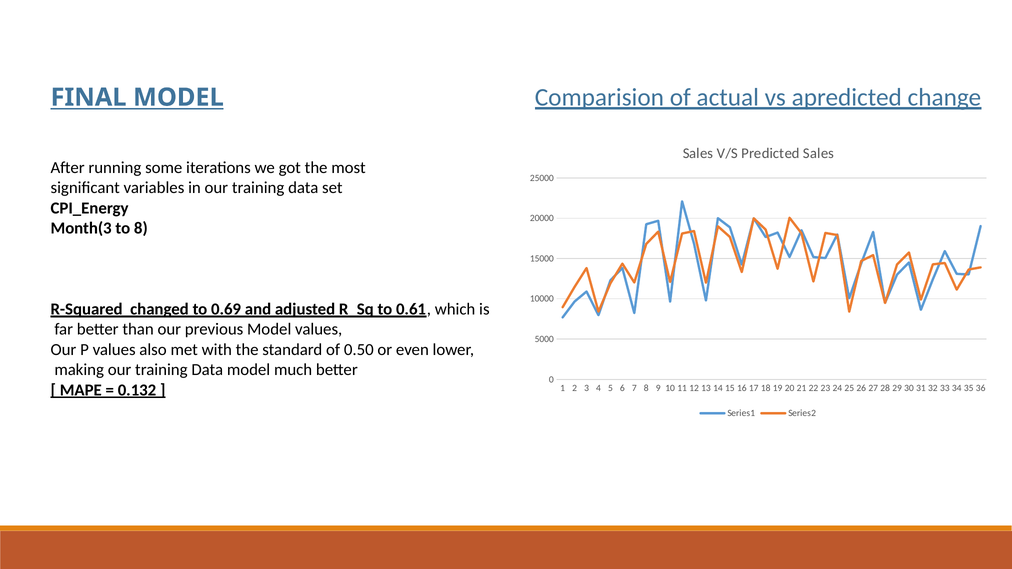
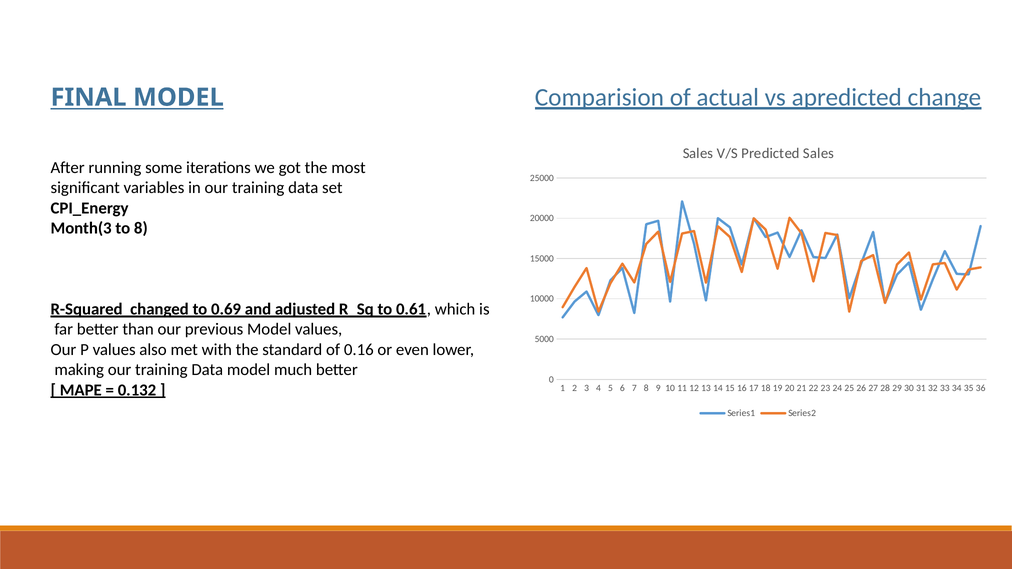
0.50: 0.50 -> 0.16 (359, 350)
